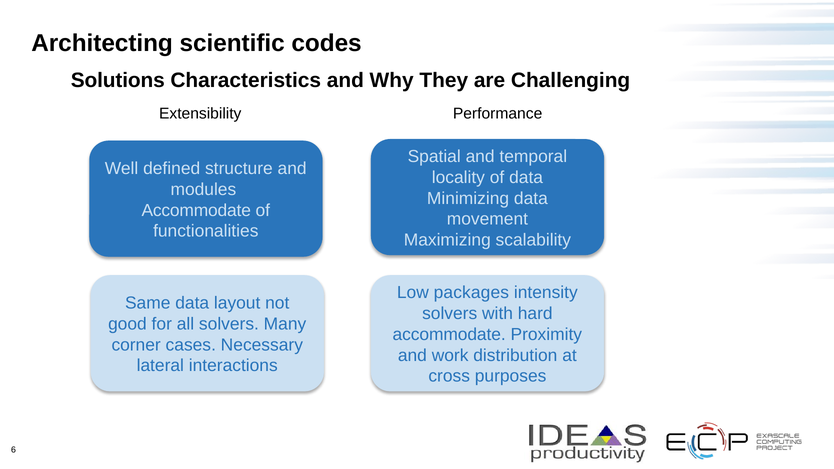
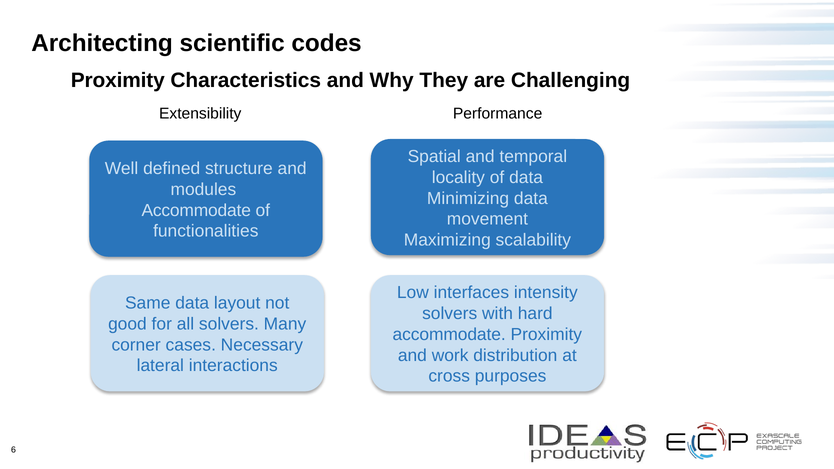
Solutions: Solutions -> Proximity (118, 80)
packages: packages -> interfaces (471, 293)
